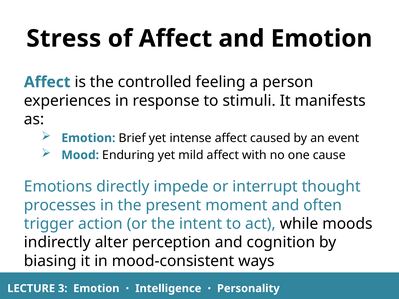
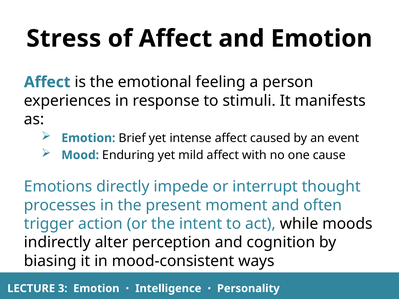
controlled: controlled -> emotional (155, 82)
